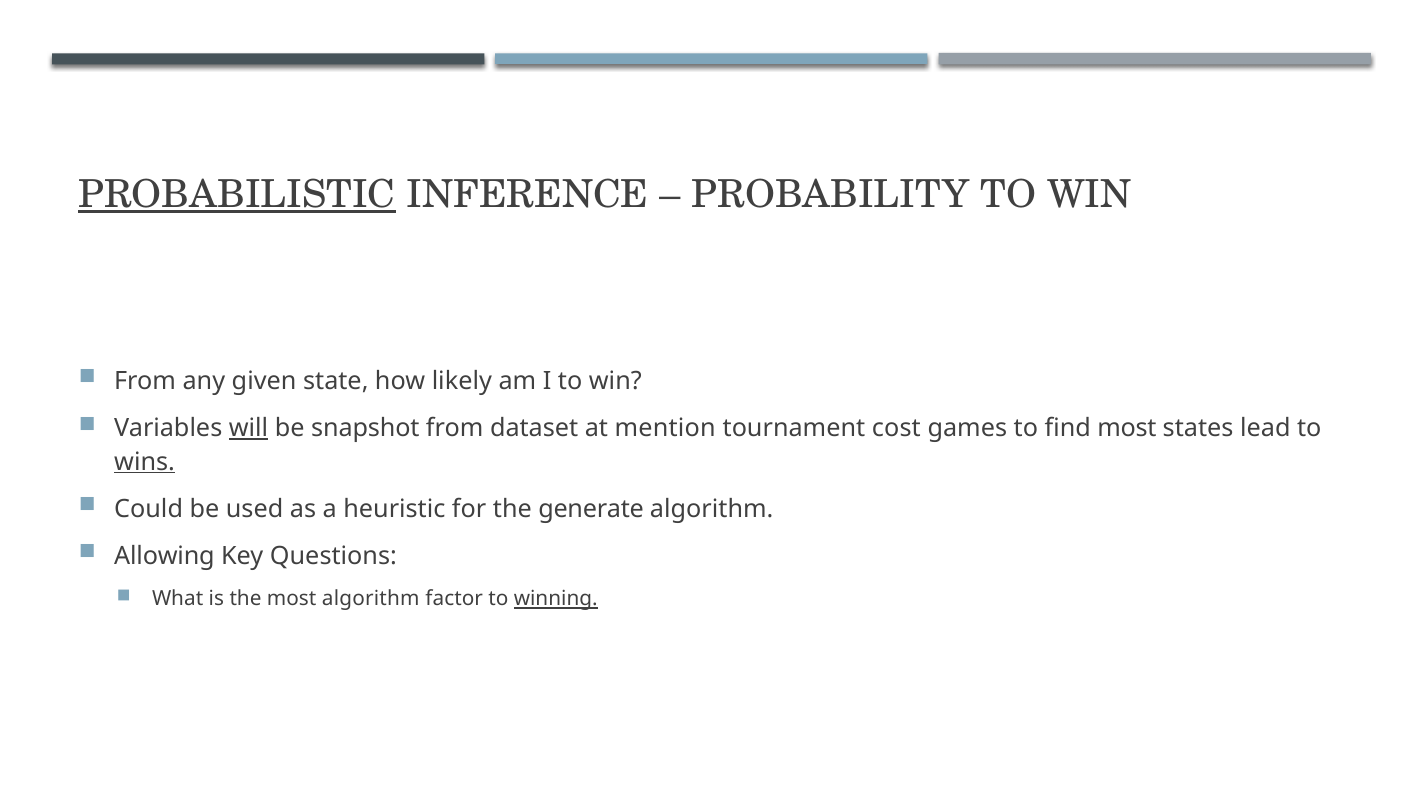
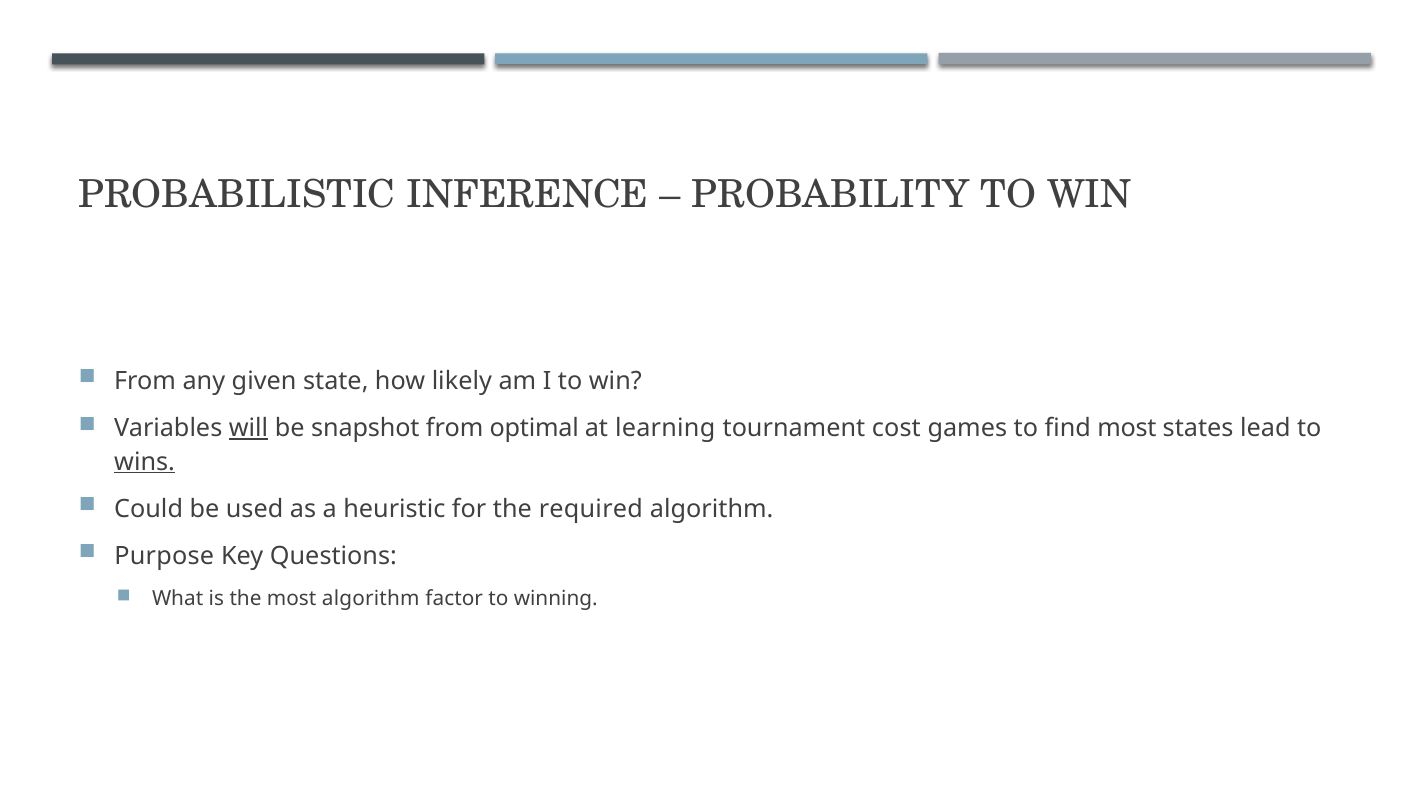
PROBABILISTIC underline: present -> none (237, 195)
dataset: dataset -> optimal (534, 428)
mention: mention -> learning (665, 428)
generate: generate -> required (591, 509)
Allowing: Allowing -> Purpose (164, 556)
winning underline: present -> none (556, 599)
